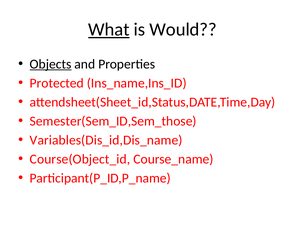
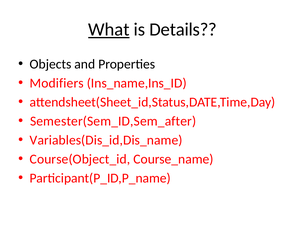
Would: Would -> Details (183, 30)
Objects underline: present -> none (51, 64)
Protected: Protected -> Modifiers (57, 83)
Semester(Sem_ID,Sem_those: Semester(Sem_ID,Sem_those -> Semester(Sem_ID,Sem_after (113, 121)
